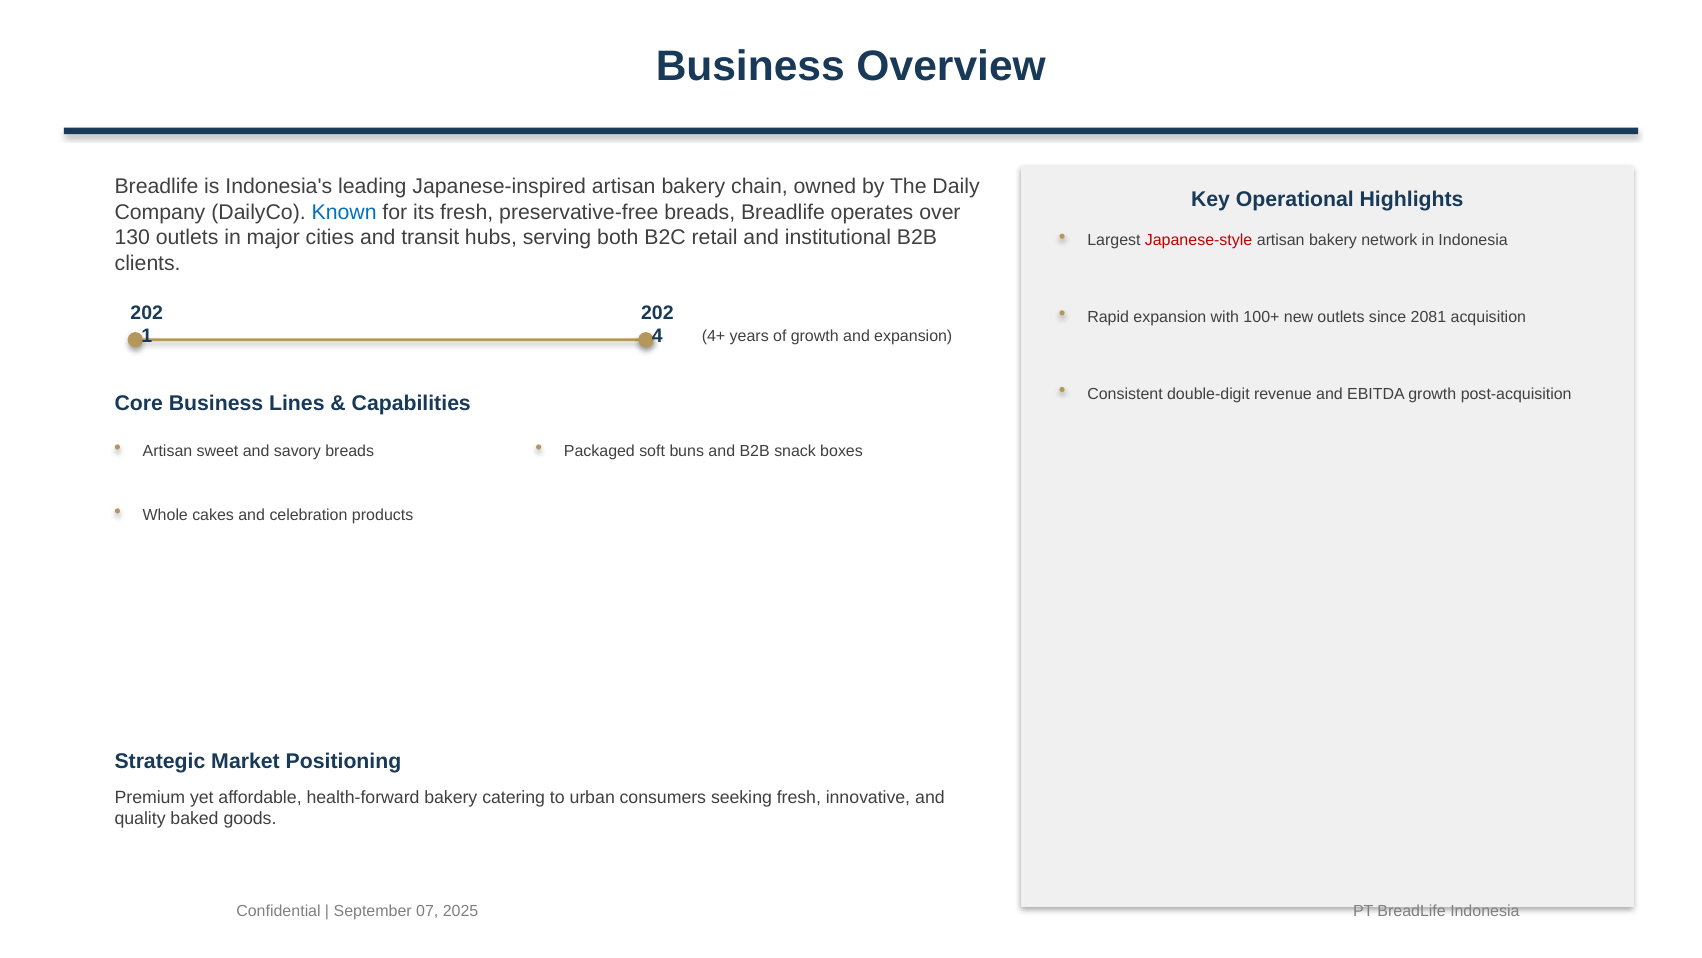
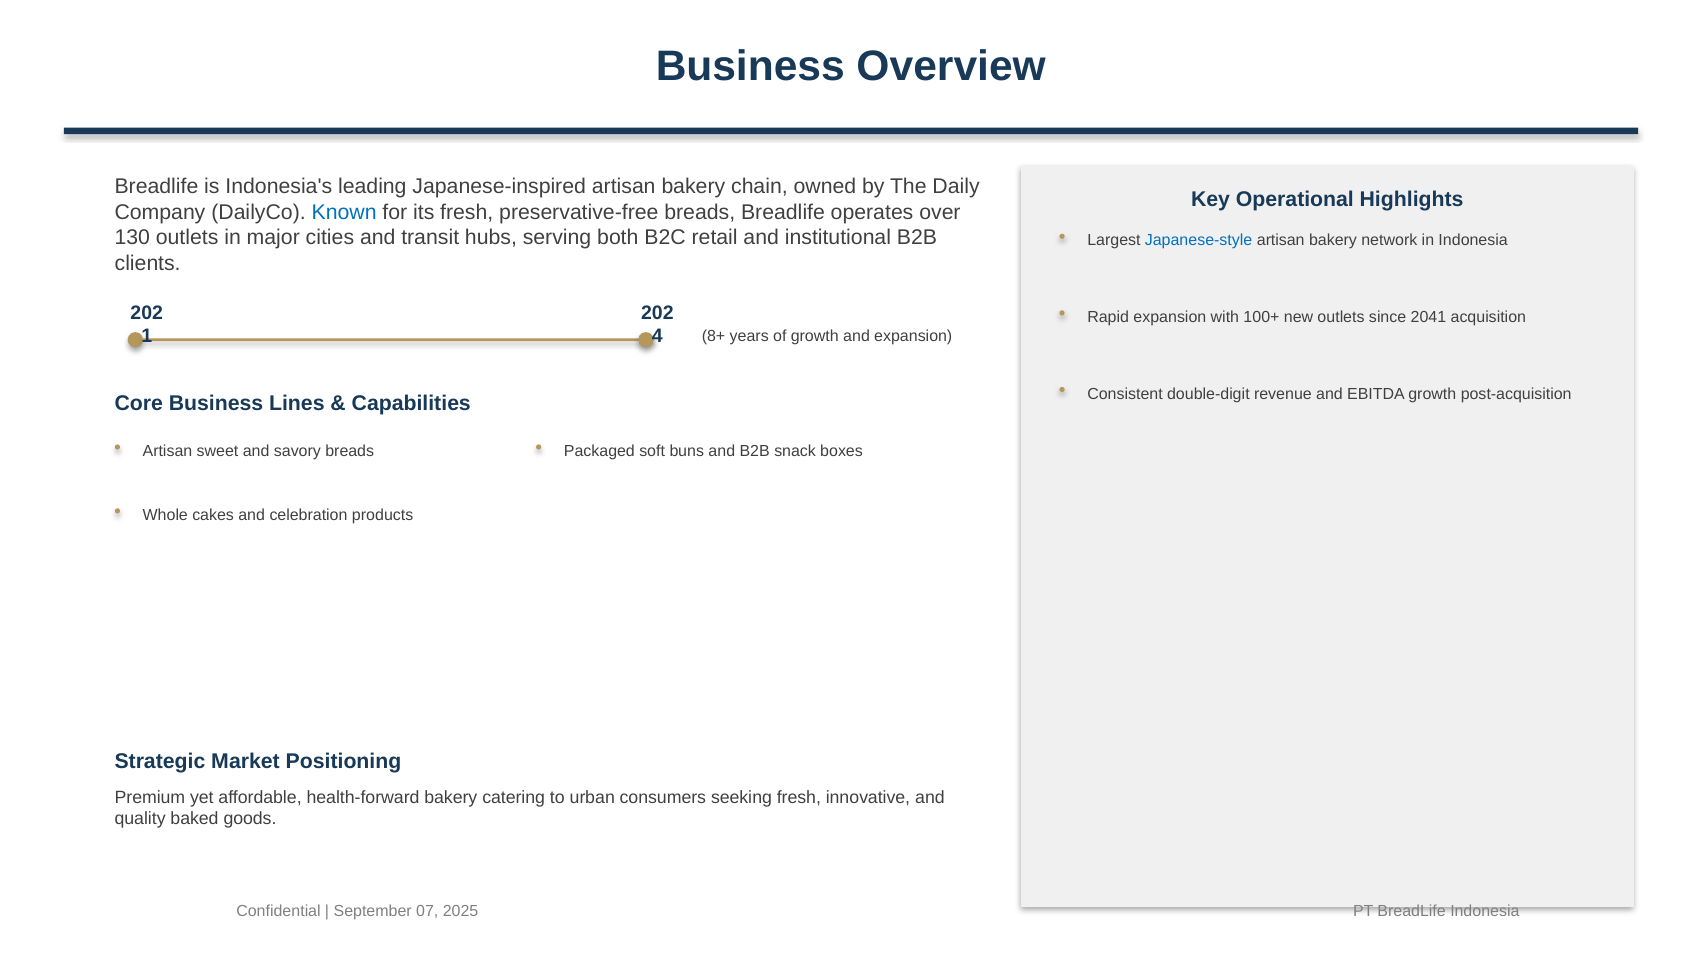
Japanese-style colour: red -> blue (1199, 240)
2081: 2081 -> 2041 (1428, 317)
4+: 4+ -> 8+ (714, 336)
